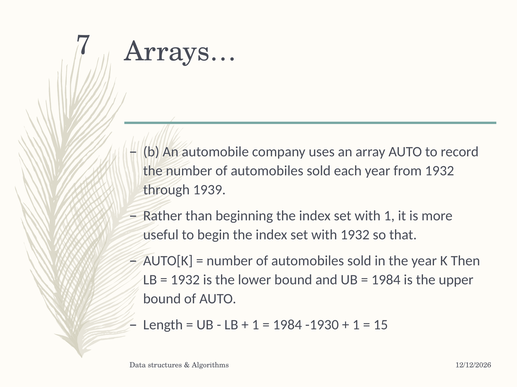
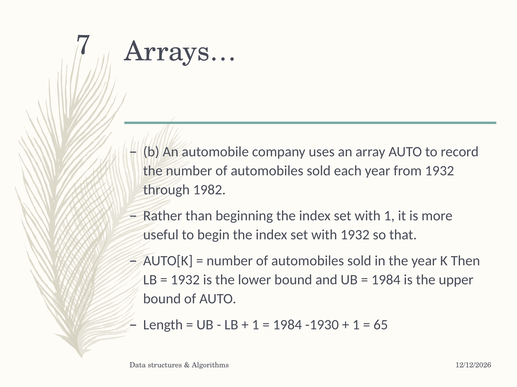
1939: 1939 -> 1982 (209, 190)
15: 15 -> 65 (381, 325)
